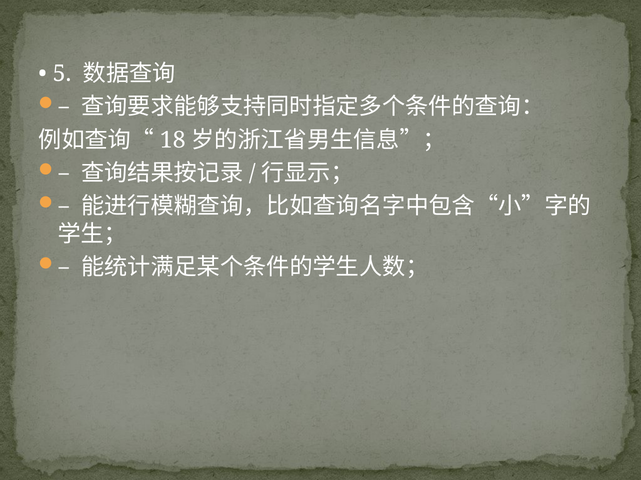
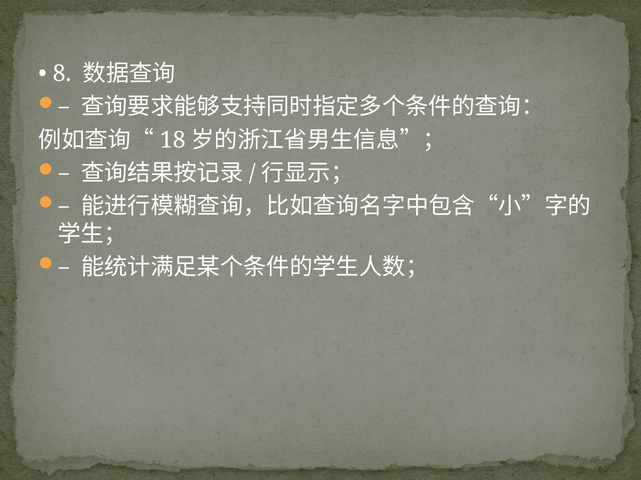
5: 5 -> 8 (62, 74)
